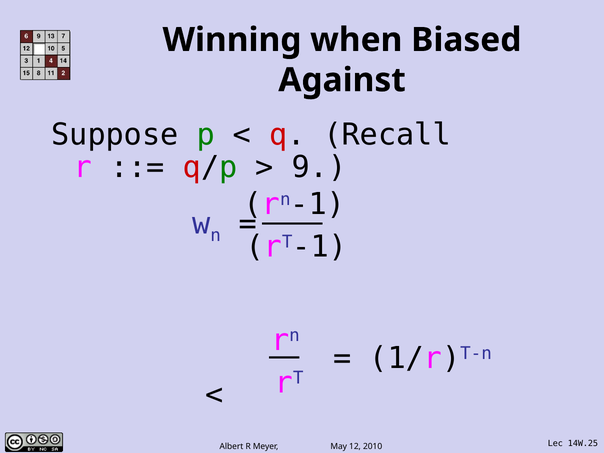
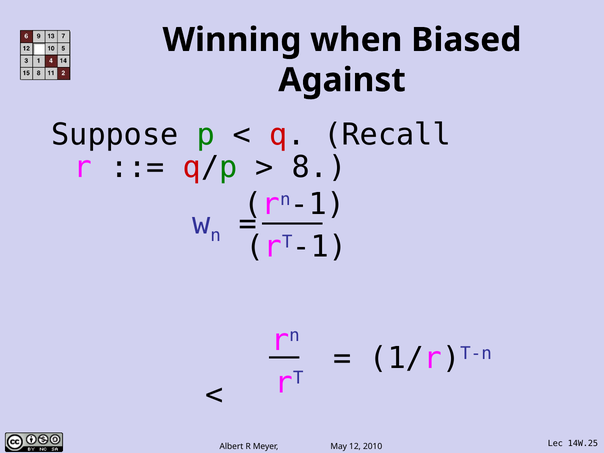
9: 9 -> 8 (319, 167)
